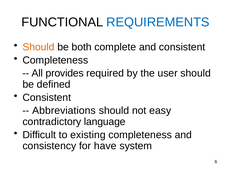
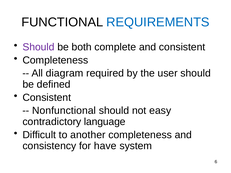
Should colour: orange -> purple (39, 47)
provides: provides -> diagram (65, 73)
Abbreviations: Abbreviations -> Nonfunctional (64, 111)
existing: existing -> another (88, 135)
